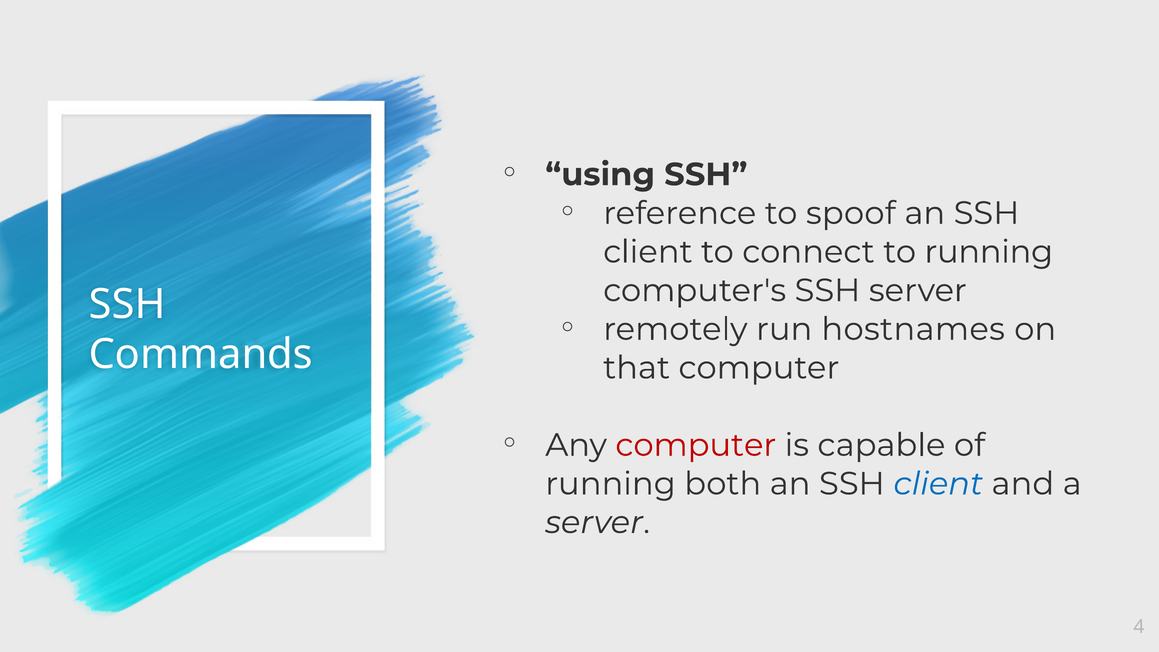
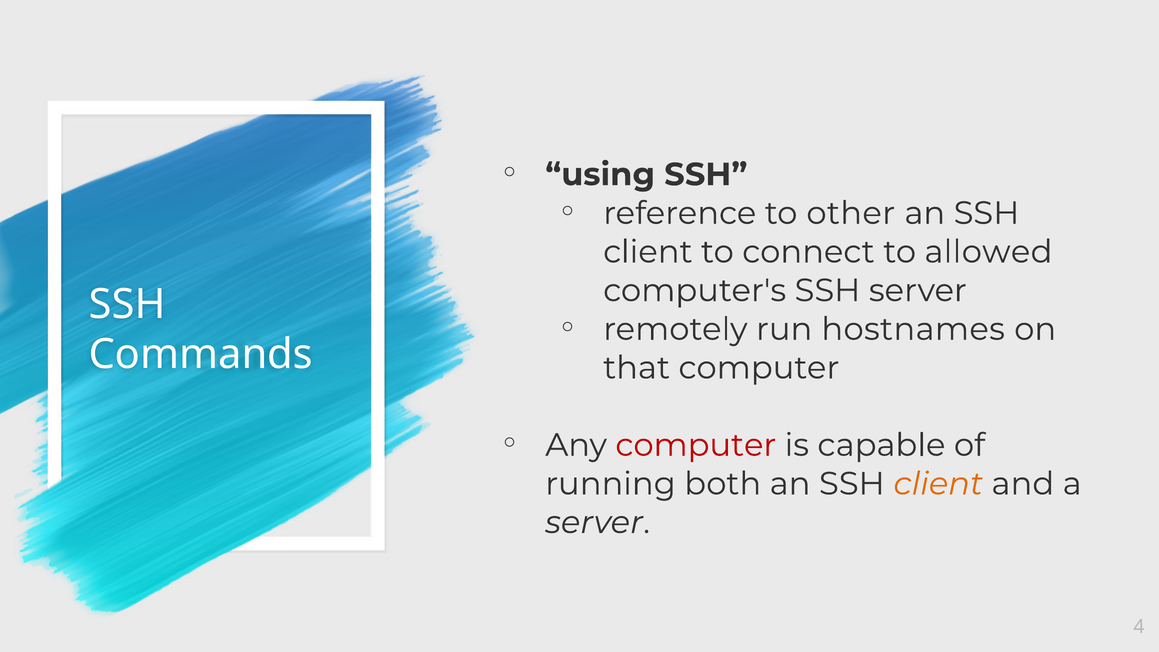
spoof: spoof -> other (851, 213)
to running: running -> allowed (988, 252)
client colour: blue -> orange (938, 484)
